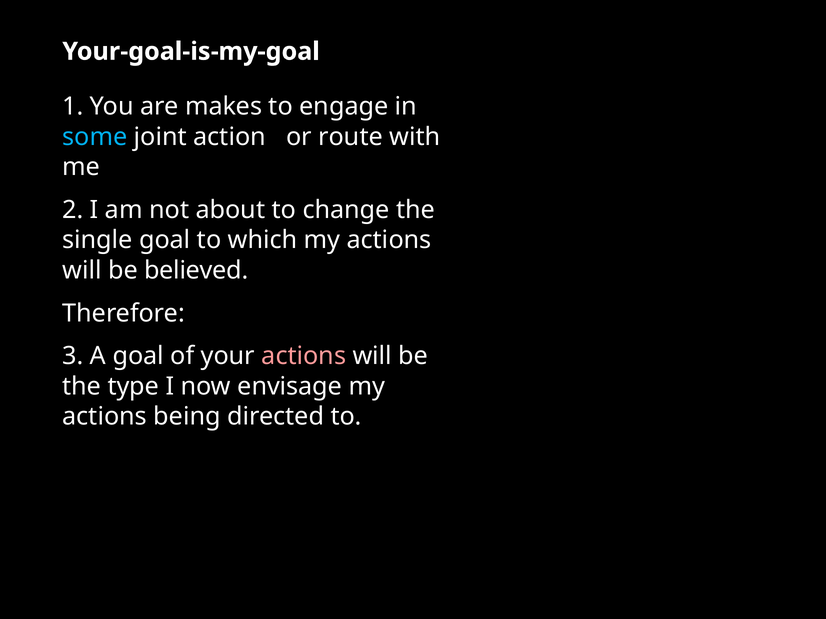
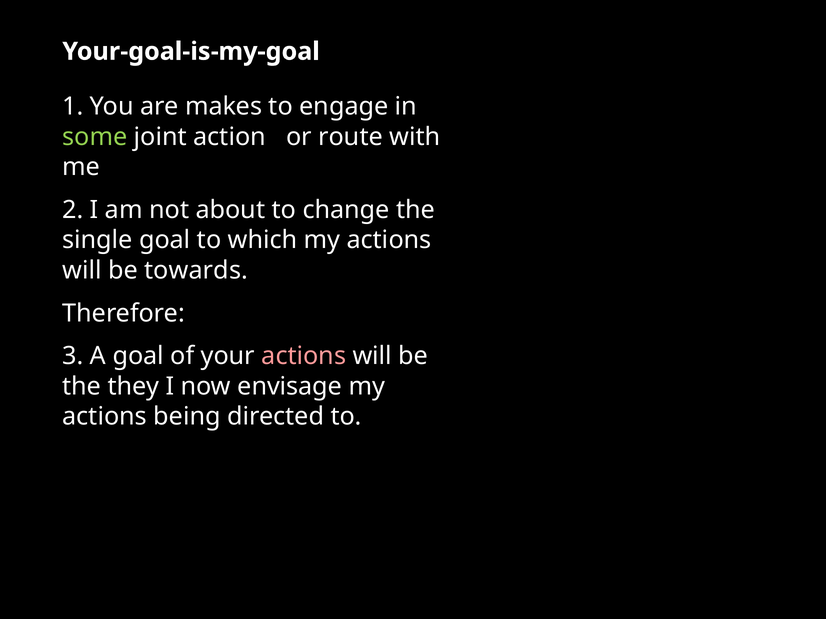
some colour: light blue -> light green (95, 137)
believed: believed -> towards (196, 271)
type: type -> they (133, 387)
